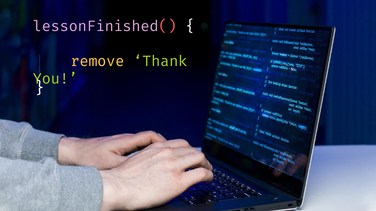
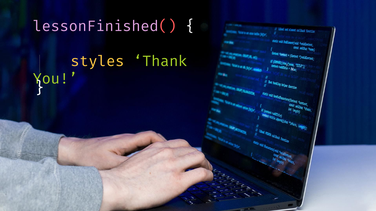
remove: remove -> styles (97, 61)
